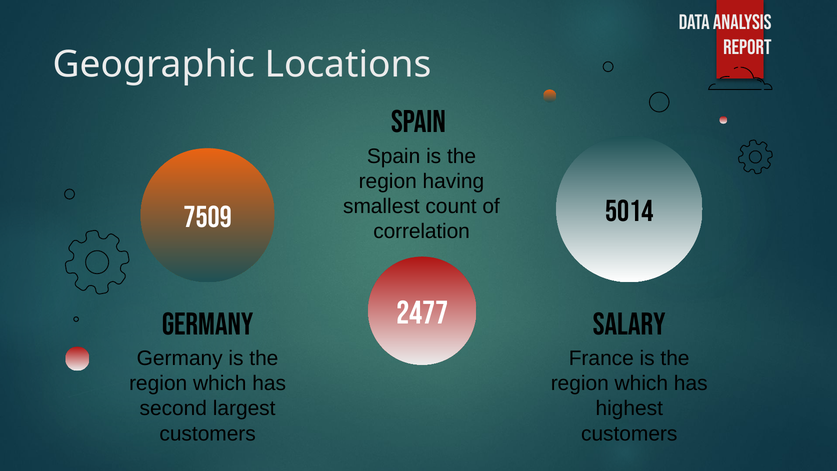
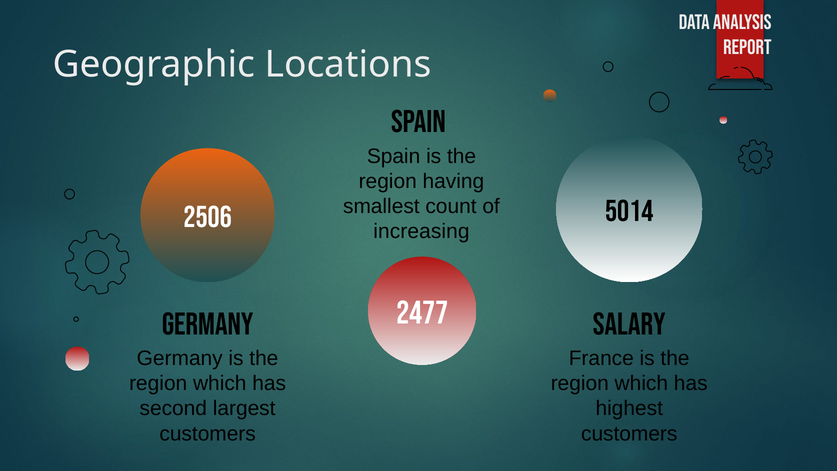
7509: 7509 -> 2506 (208, 217)
correlation: correlation -> increasing (421, 231)
